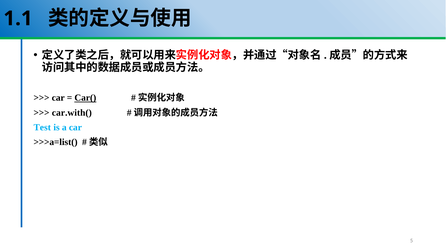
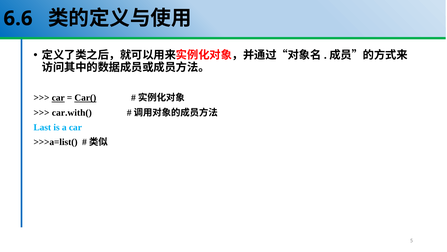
1.1: 1.1 -> 6.6 (18, 18)
car underline: none -> present (58, 98)
Test: Test -> Last (42, 127)
